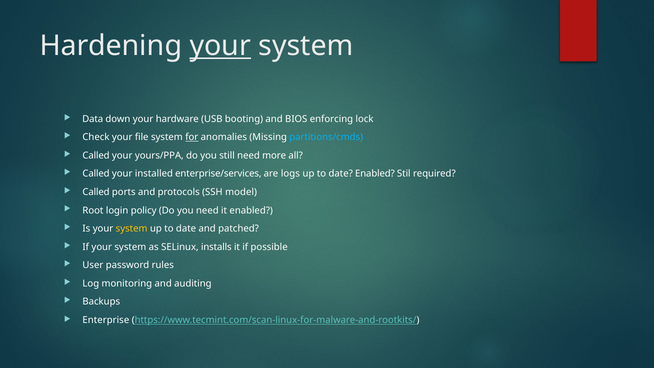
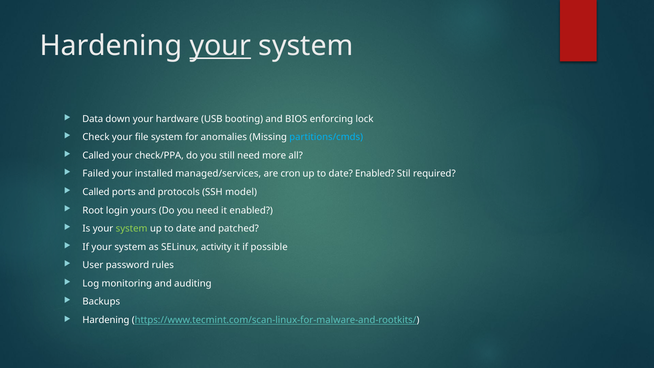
for underline: present -> none (192, 137)
yours/PPA: yours/PPA -> check/PPA (159, 156)
Called: Called -> Failed (96, 174)
enterprise/services: enterprise/services -> managed/services (218, 174)
logs: logs -> cron (290, 174)
policy: policy -> yours (144, 210)
system colour: yellow -> light green (132, 229)
installs: installs -> activity (216, 247)
Enterprise: Enterprise -> Hardening (106, 320)
